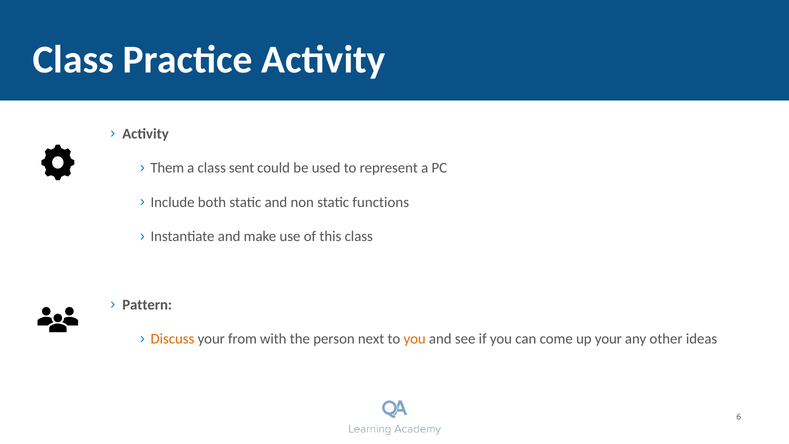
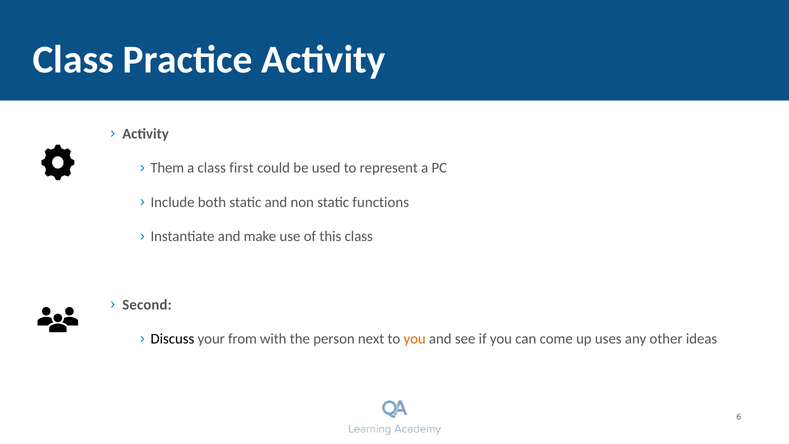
sent: sent -> first (241, 168)
Pattern: Pattern -> Second (147, 305)
Discuss colour: orange -> black (172, 339)
up your: your -> uses (608, 339)
